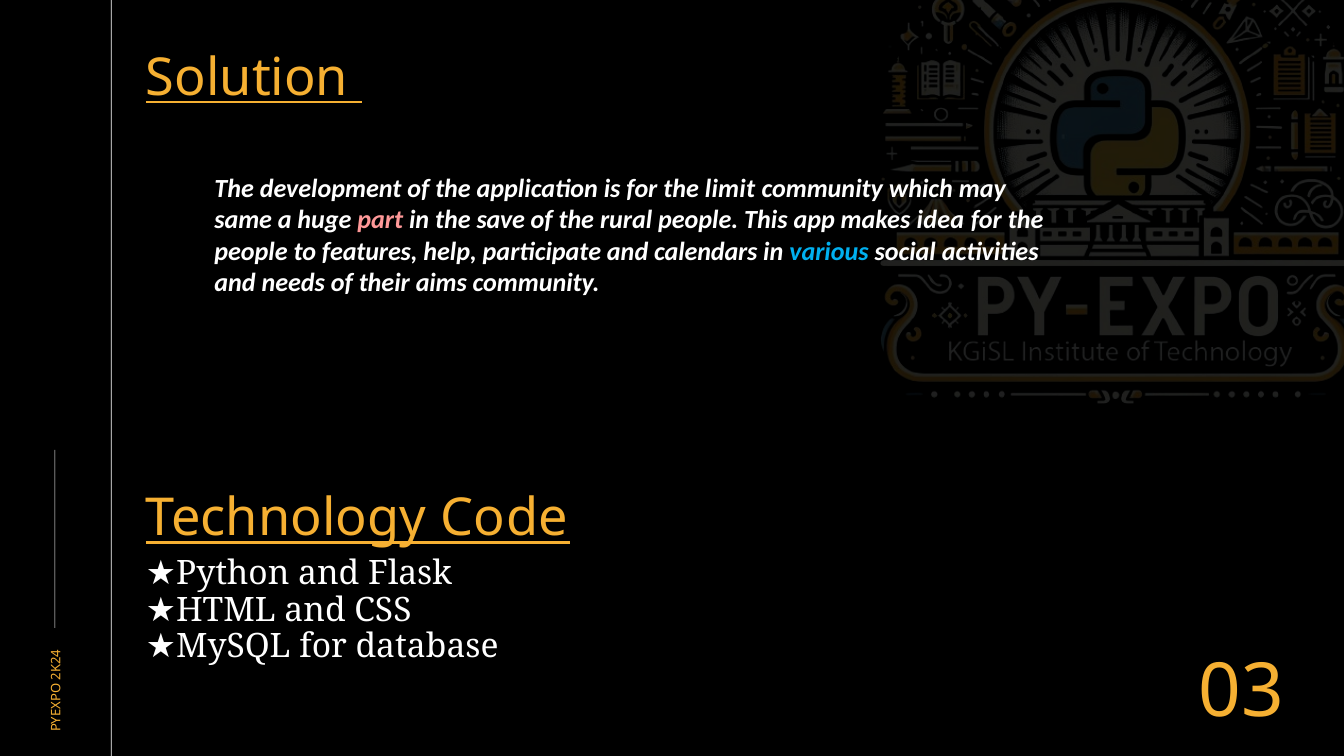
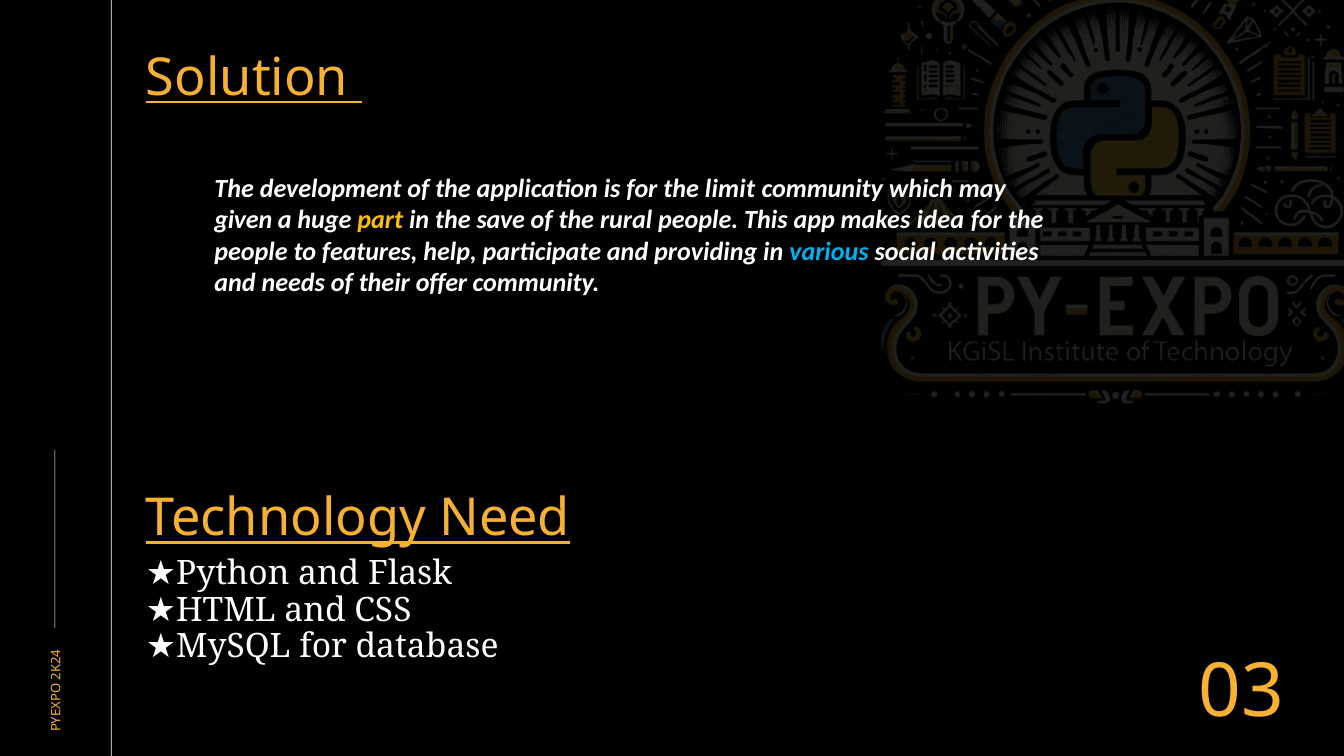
same: same -> given (243, 220)
part colour: pink -> yellow (380, 220)
calendars: calendars -> providing (706, 252)
aims: aims -> offer (441, 283)
Code: Code -> Need (505, 518)
